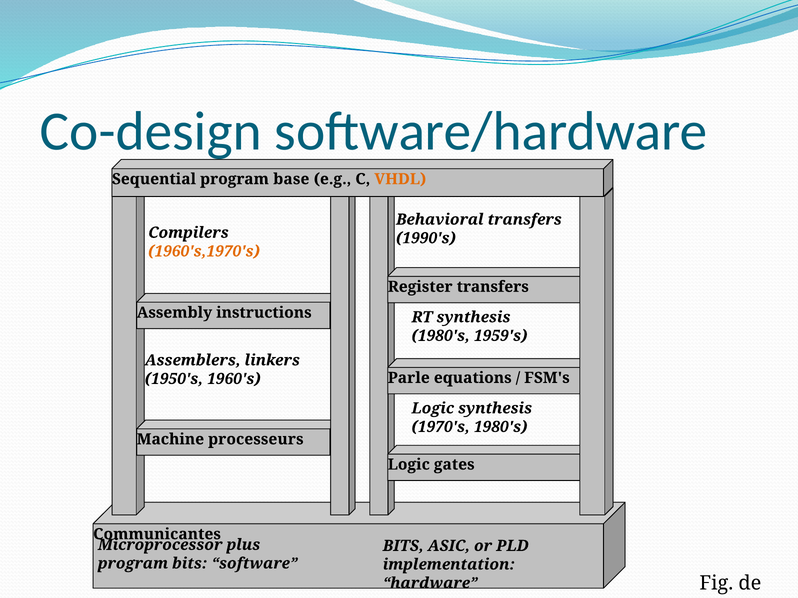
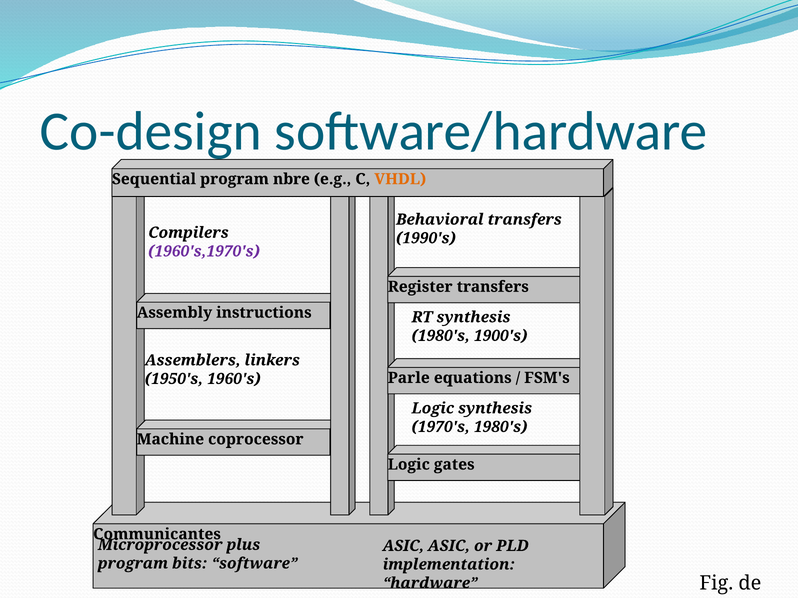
base: base -> nbre (291, 179)
1960's,1970's colour: orange -> purple (204, 251)
1959's: 1959's -> 1900's (501, 336)
processeurs: processeurs -> coprocessor (256, 440)
BITS: BITS -> ASIC (403, 546)
